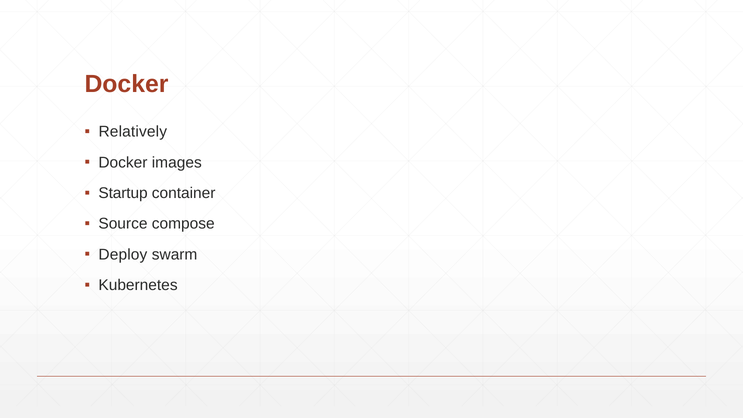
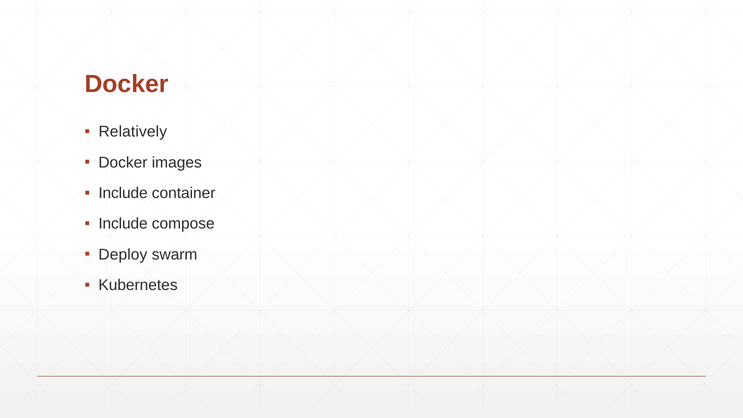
Startup: Startup -> Include (123, 193)
Source: Source -> Include (123, 224)
